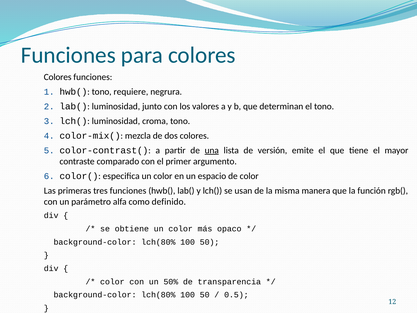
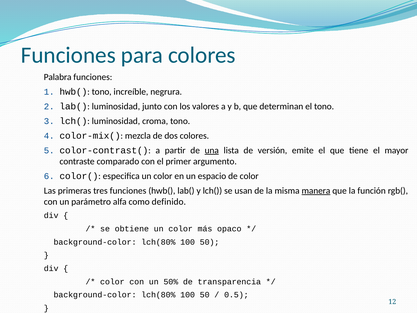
Colores: Colores -> Palabra (58, 77)
requiere: requiere -> increíble (131, 92)
manera underline: none -> present (316, 190)
